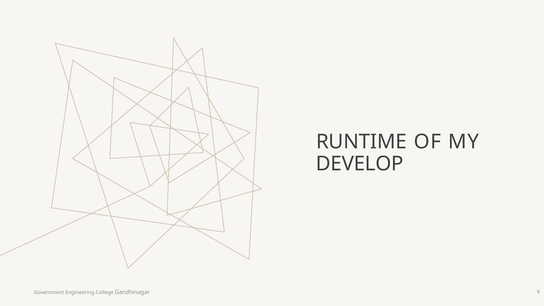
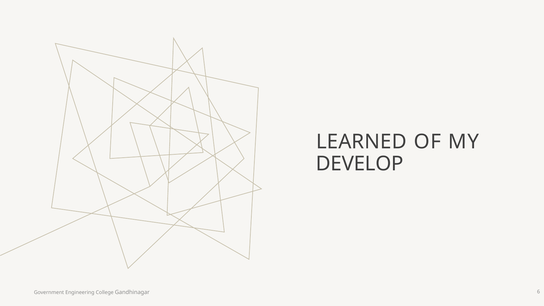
RUNTIME: RUNTIME -> LEARNED (361, 142)
